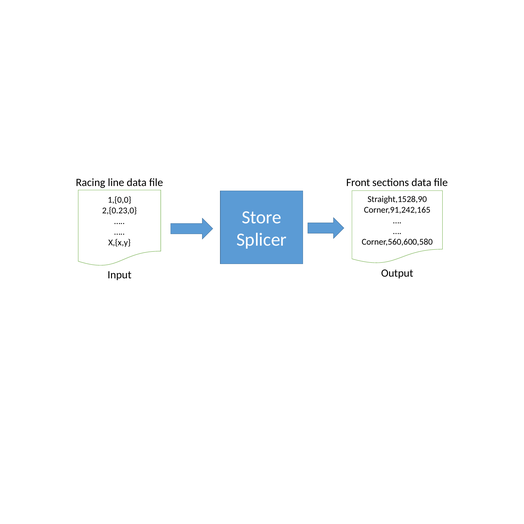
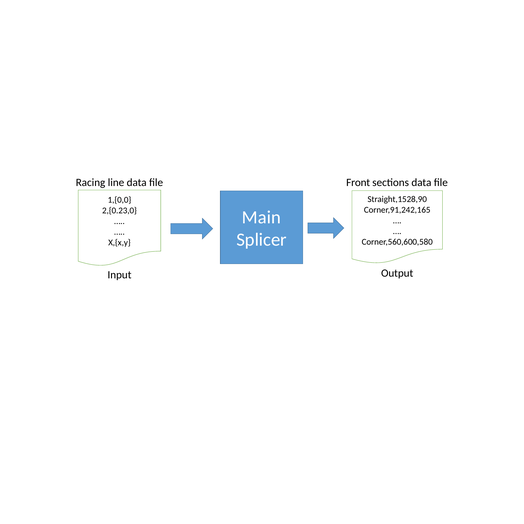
Store: Store -> Main (262, 217)
